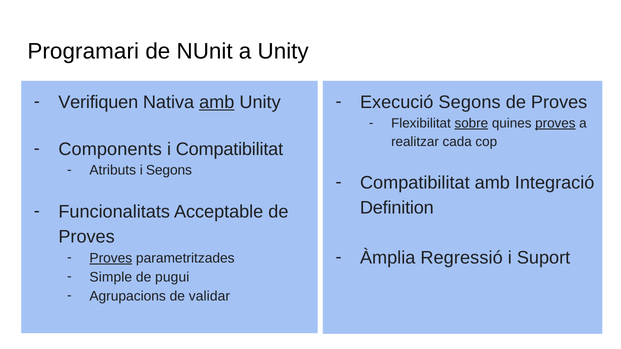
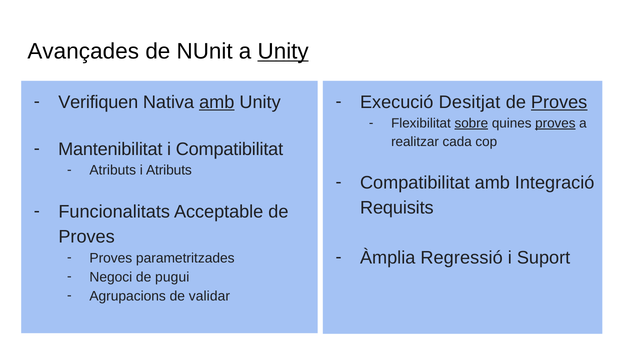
Programari: Programari -> Avançades (83, 51)
Unity underline: none -> present (283, 51)
Execució Segons: Segons -> Desitjat (470, 102)
Proves underline: none -> present (559, 102)
Components: Components -> Mantenibilitat (110, 149)
i Segons: Segons -> Atributs (169, 171)
Definition: Definition -> Requisits (397, 208)
Proves underline: present -> none (111, 258)
Simple: Simple -> Negoci (111, 277)
